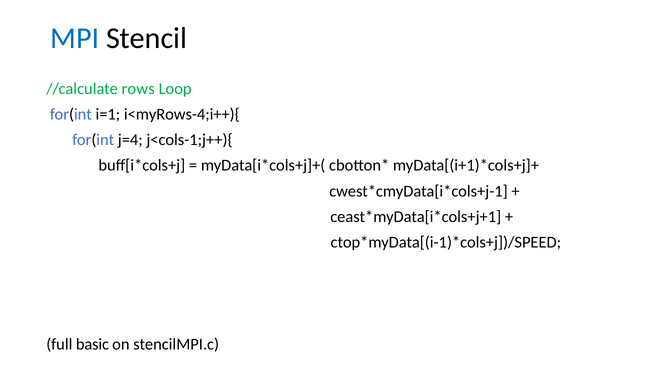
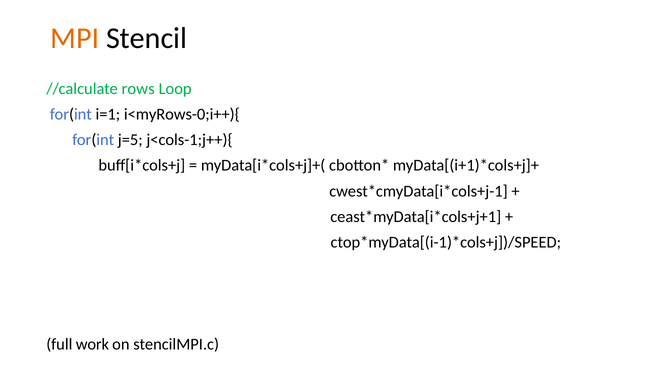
MPI colour: blue -> orange (75, 38)
i<myRows-4;i++){: i<myRows-4;i++){ -> i<myRows-0;i++){ (182, 114)
j=4: j=4 -> j=5 (130, 140)
basic: basic -> work (92, 344)
